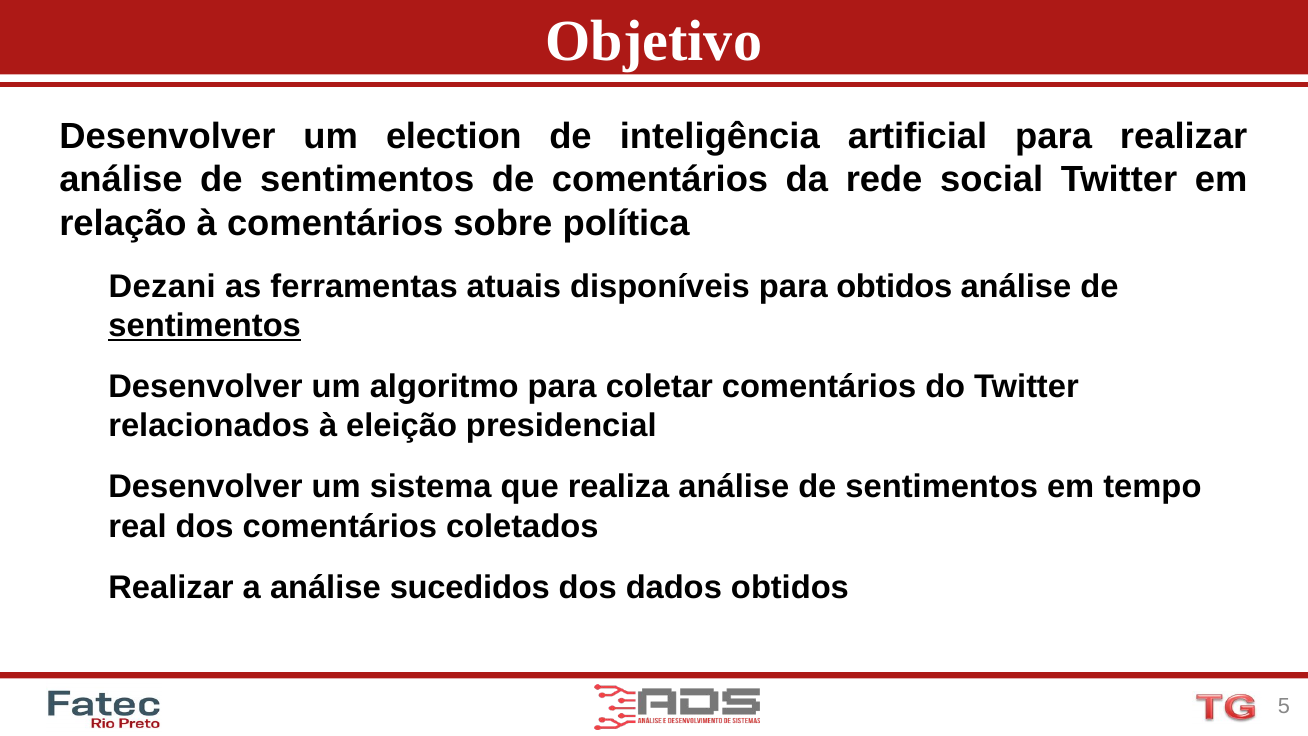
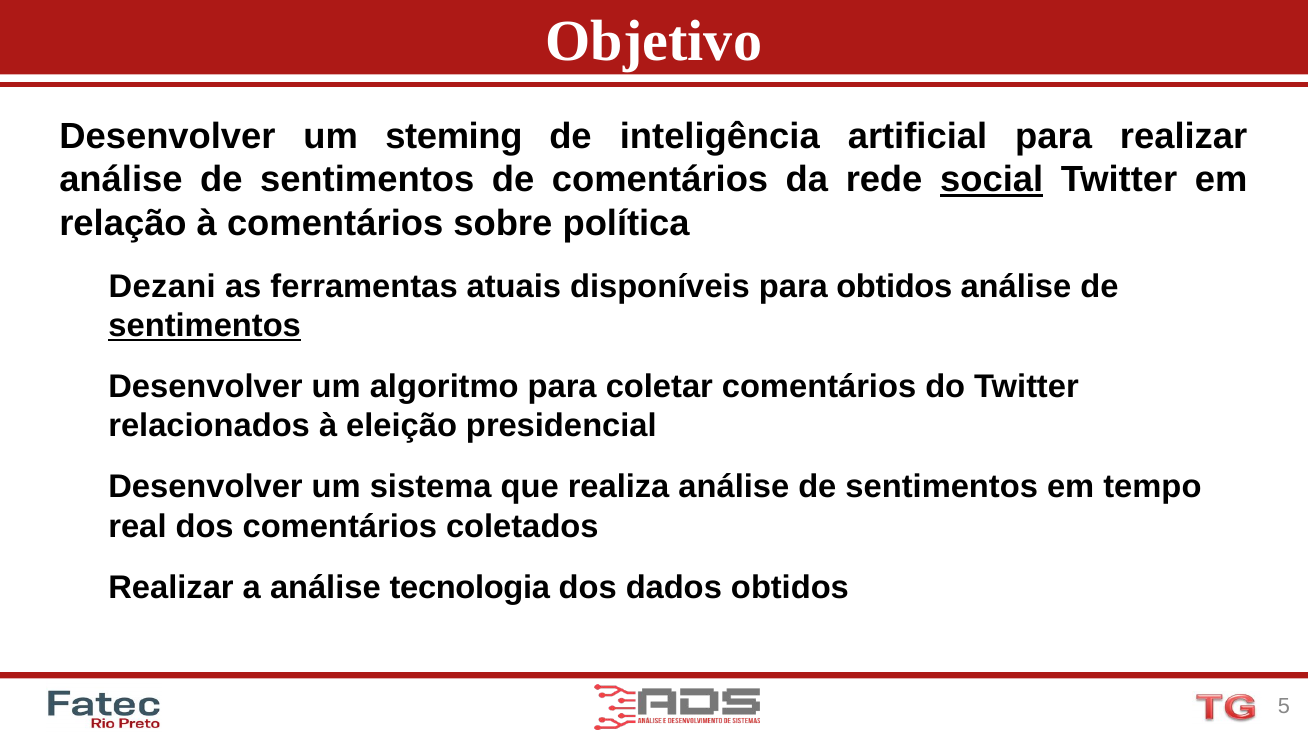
election: election -> steming (454, 136)
social underline: none -> present (992, 180)
sucedidos: sucedidos -> tecnologia (470, 587)
